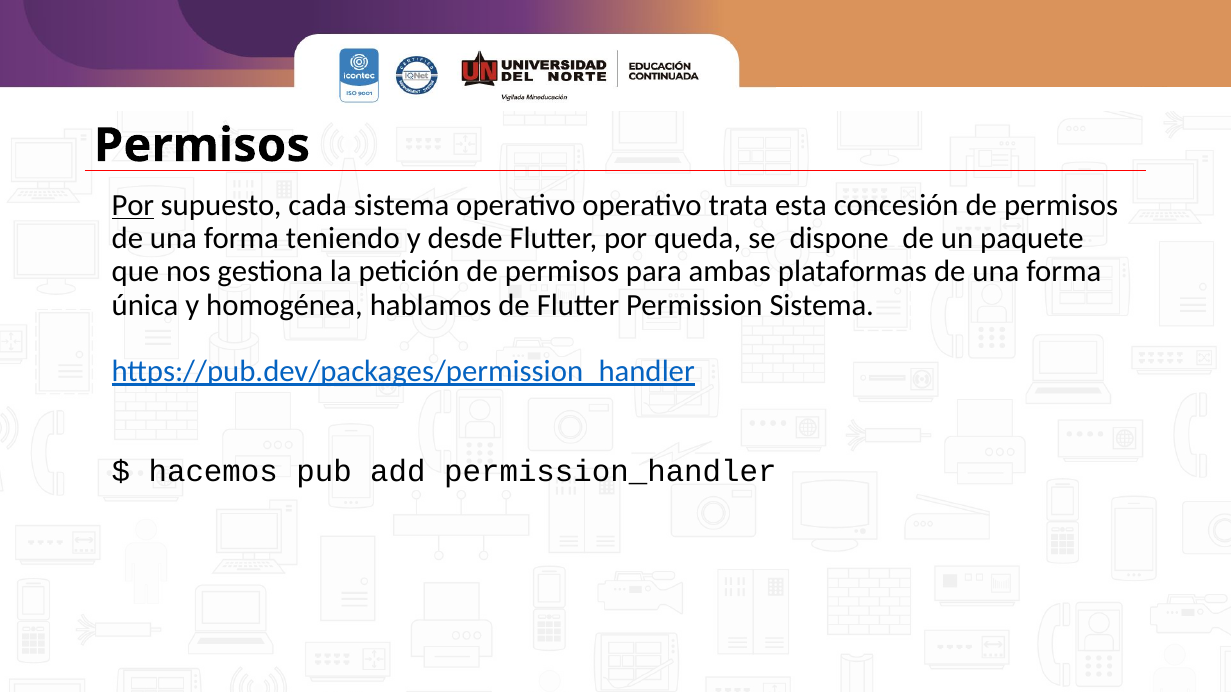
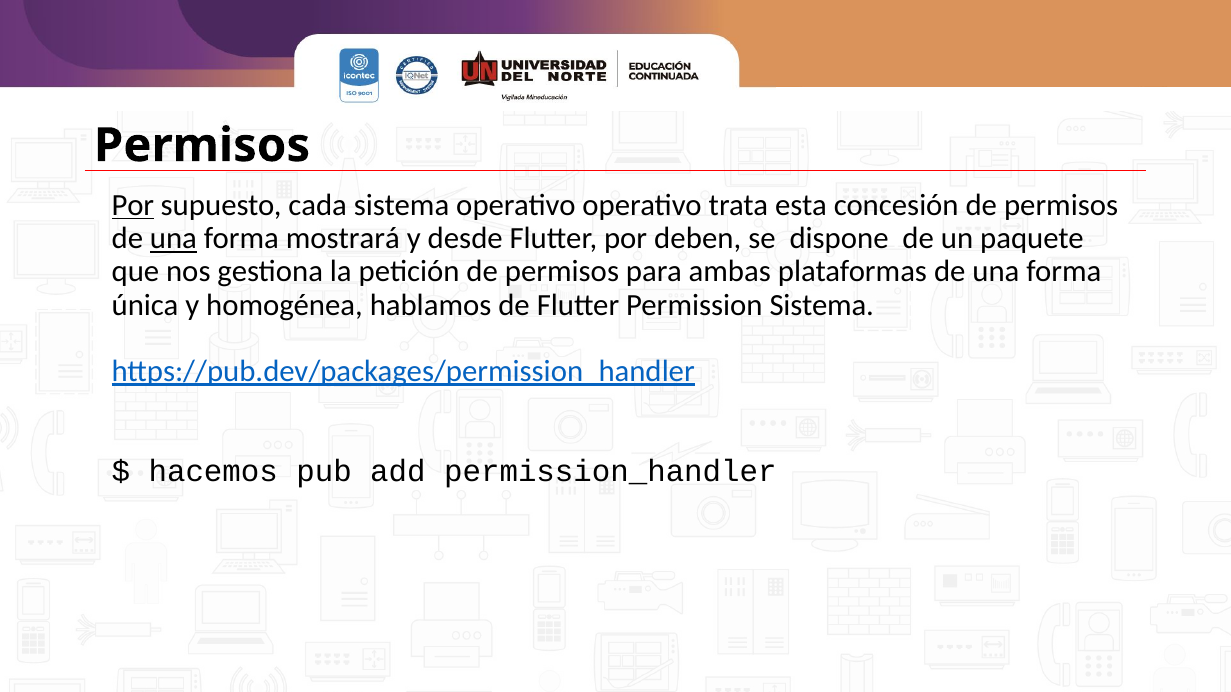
una underline: none -> present (173, 239)
teniendo: teniendo -> mostrará (343, 239)
queda: queda -> deben (698, 239)
